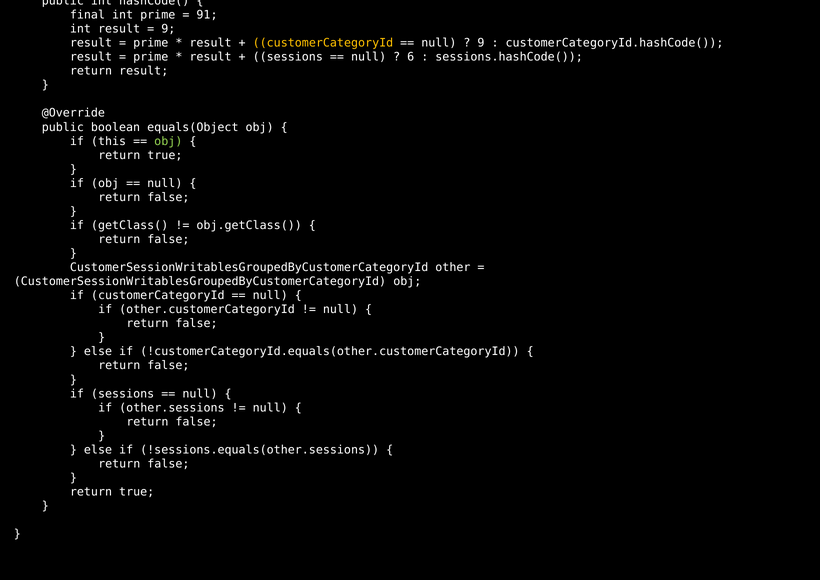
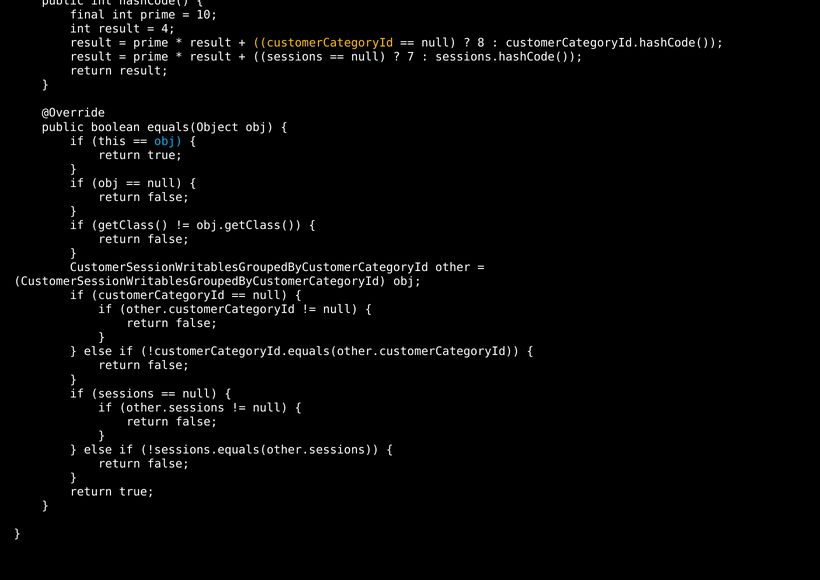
91: 91 -> 10 (207, 15)
9: 9 -> 4 (168, 29)
9: 9 -> 8 (481, 43)
6: 6 -> 7 (411, 57)
obj colour: light green -> light blue (168, 141)
